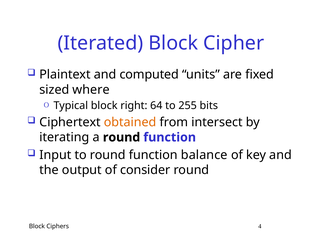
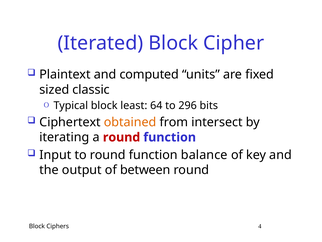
where: where -> classic (91, 89)
right: right -> least (134, 105)
255: 255 -> 296 (188, 105)
round colour: black -> red (122, 137)
consider: consider -> between (145, 170)
